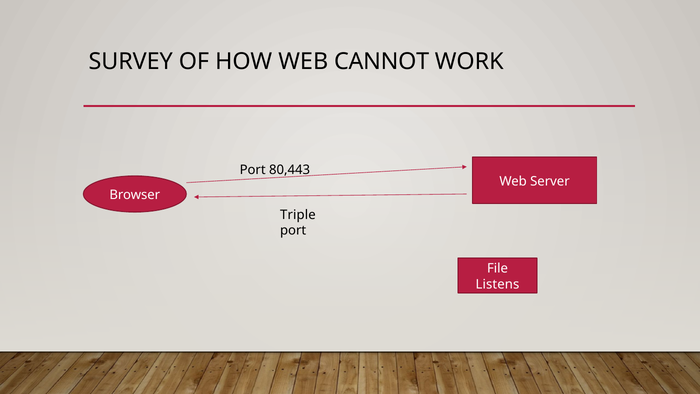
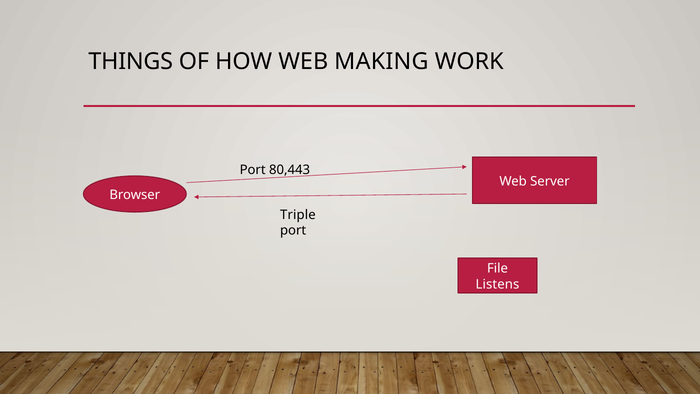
SURVEY: SURVEY -> THINGS (131, 61)
CANNOT: CANNOT -> MAKING (381, 61)
